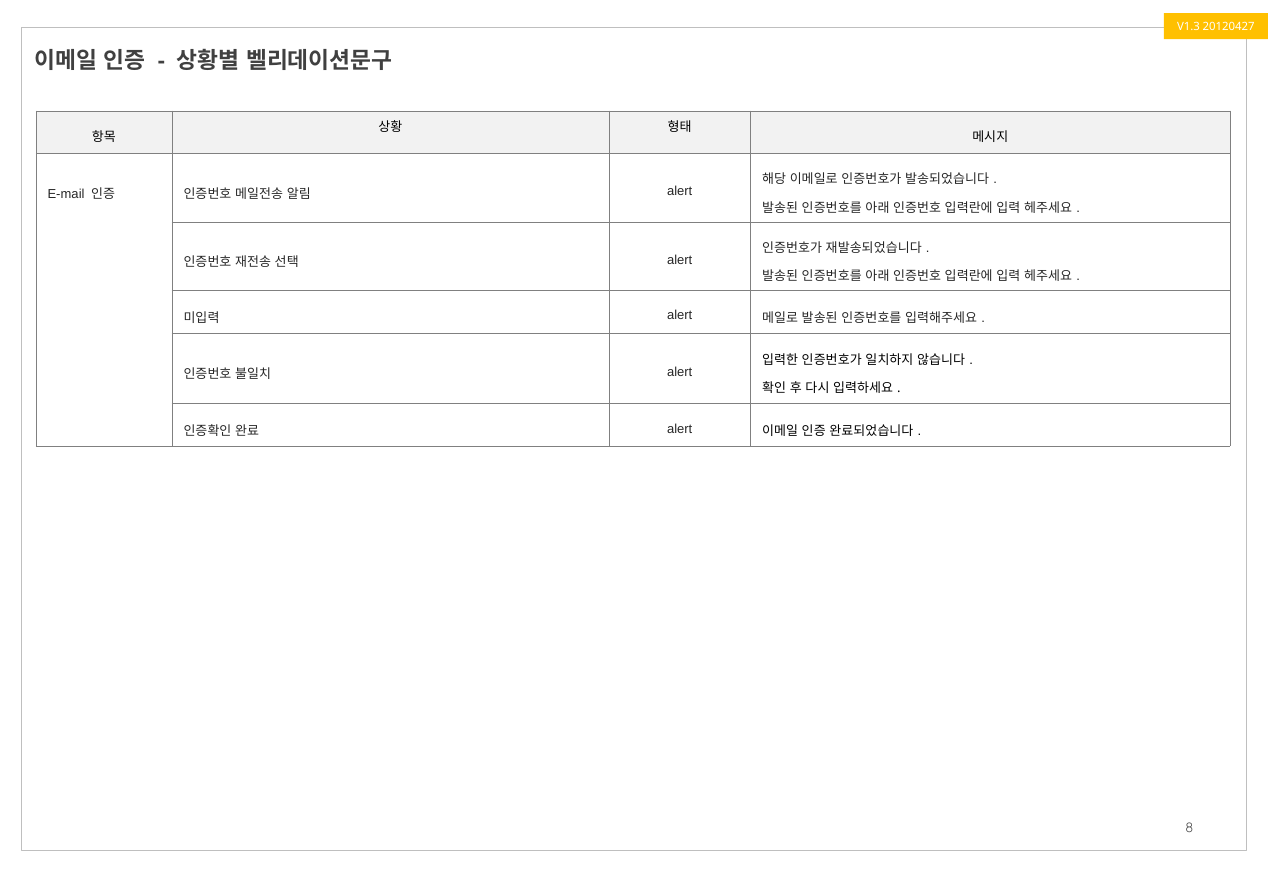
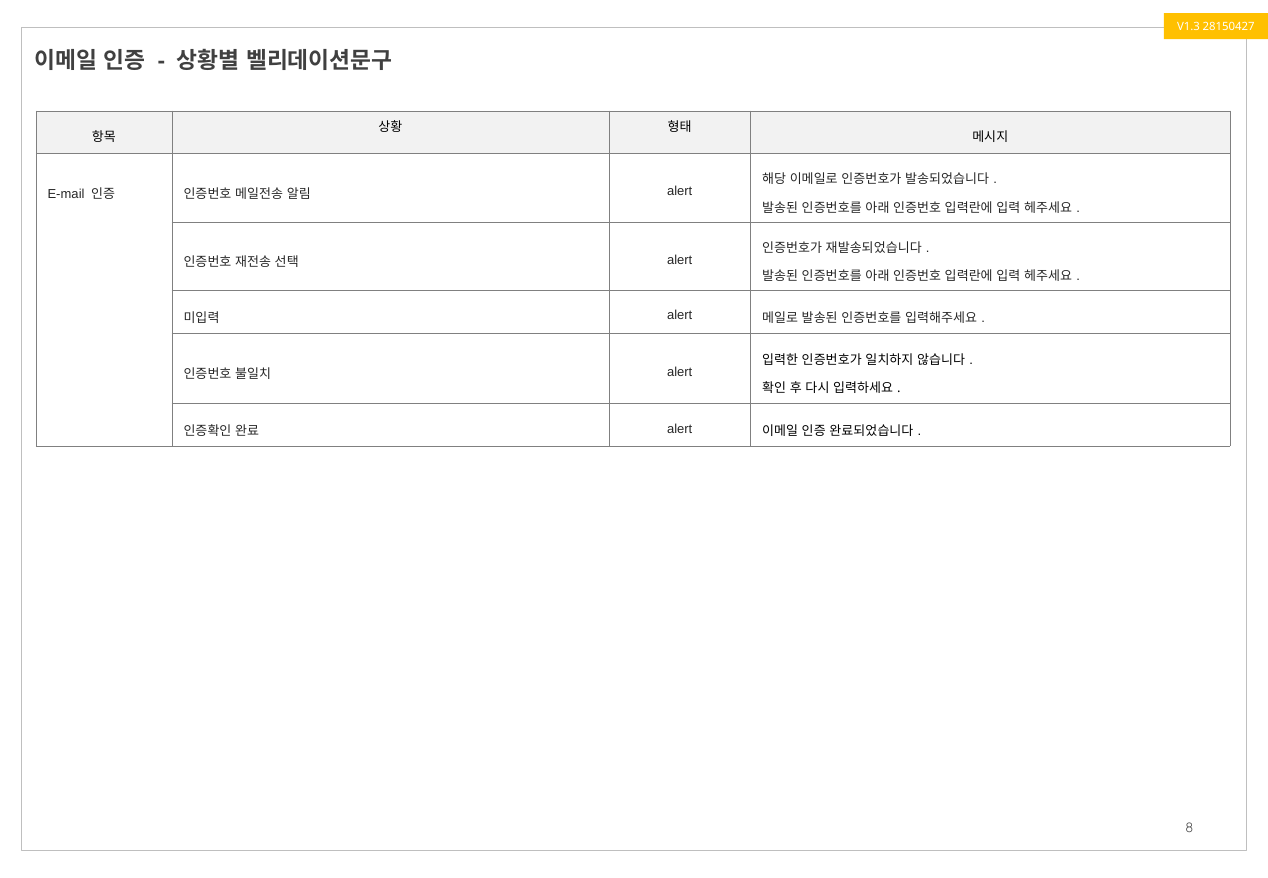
20120427: 20120427 -> 28150427 (1229, 27)
